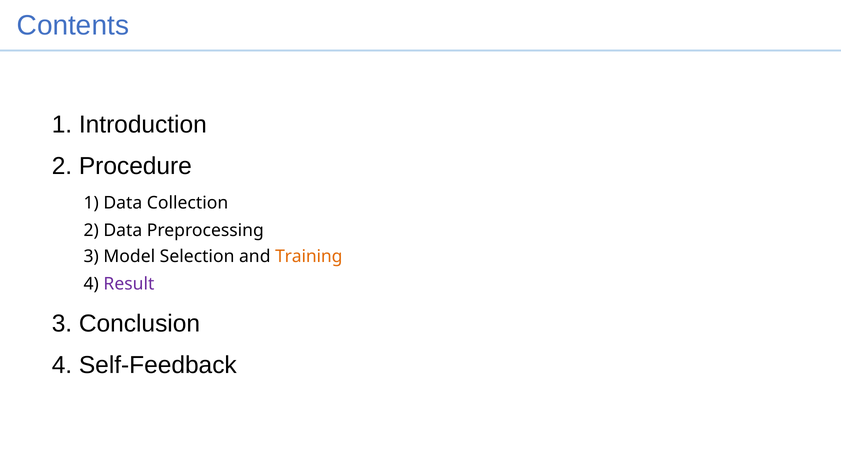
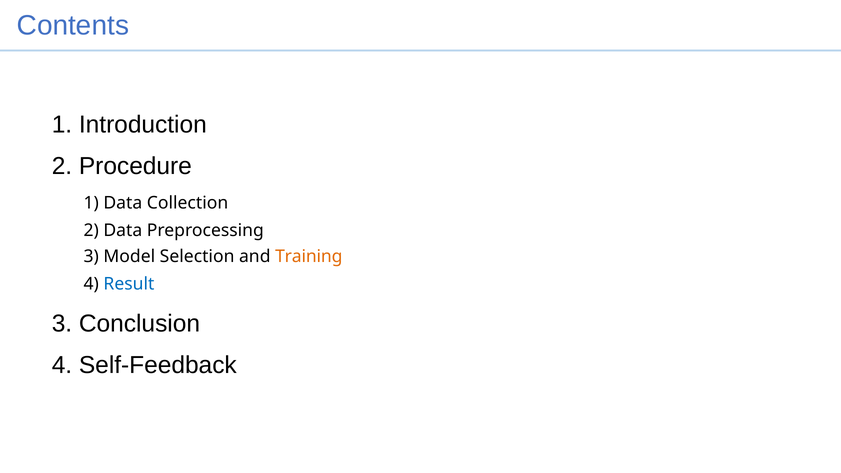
Result colour: purple -> blue (129, 284)
